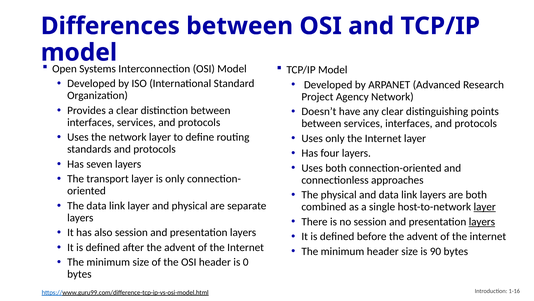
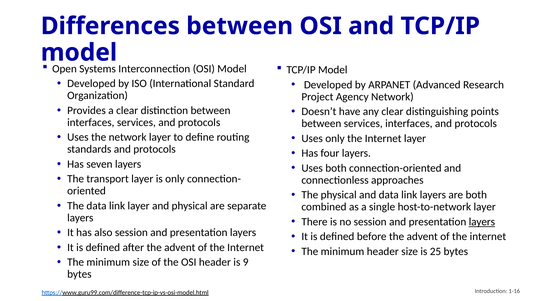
layer underline: present -> none (485, 207)
90: 90 -> 25 (435, 251)
0: 0 -> 9 (246, 262)
